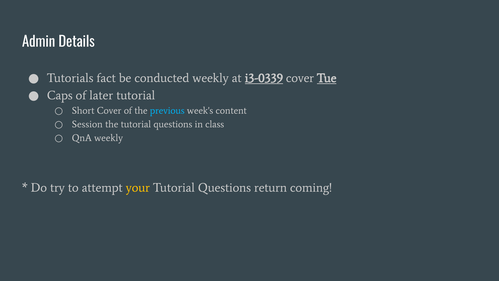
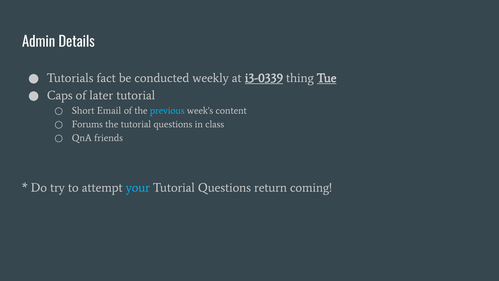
i3-0339 cover: cover -> thing (300, 78)
Short Cover: Cover -> Email (109, 111)
Session: Session -> Forums (87, 124)
QnA weekly: weekly -> friends (109, 138)
your colour: yellow -> light blue (138, 188)
